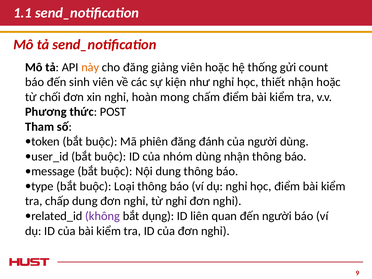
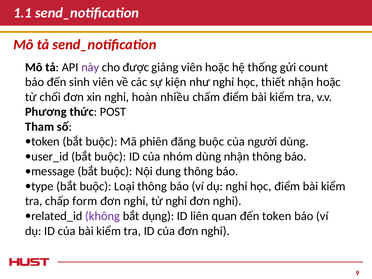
này colour: orange -> purple (90, 67)
cho đăng: đăng -> được (136, 67)
mong: mong -> nhiều (175, 97)
đăng đánh: đánh -> buộc (211, 142)
chấp dung: dung -> form (85, 201)
đến người: người -> token (277, 216)
